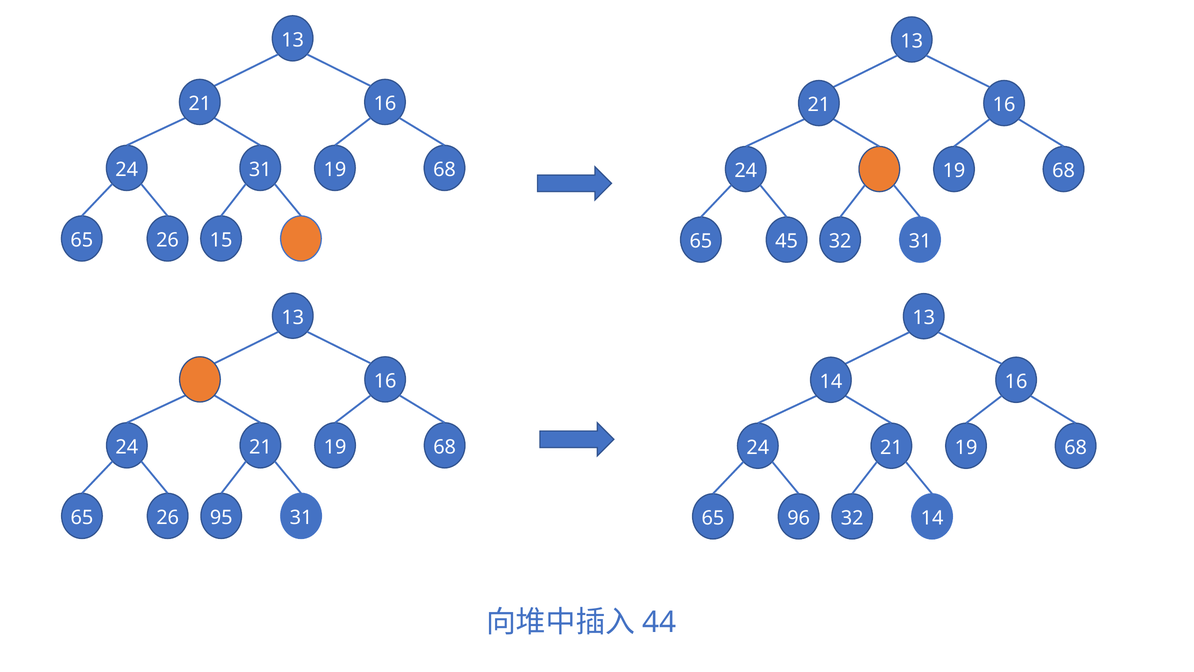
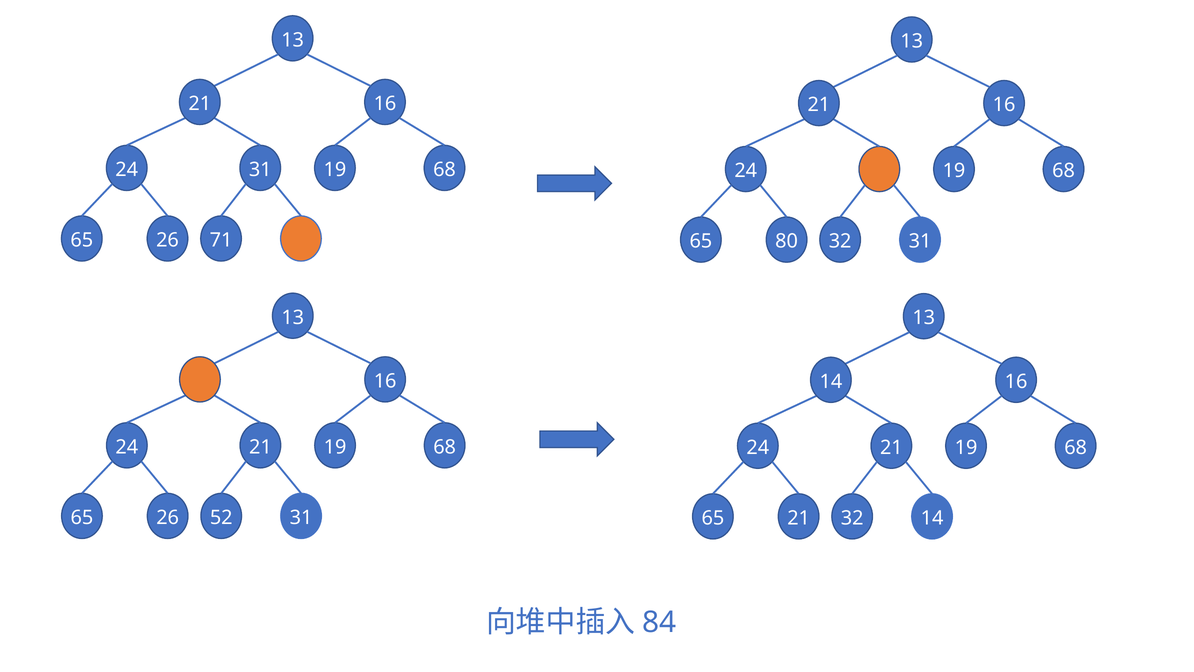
15: 15 -> 71 (221, 240)
45: 45 -> 80 (787, 241)
95: 95 -> 52 (221, 517)
65 96: 96 -> 21 (799, 518)
44: 44 -> 84 (659, 622)
